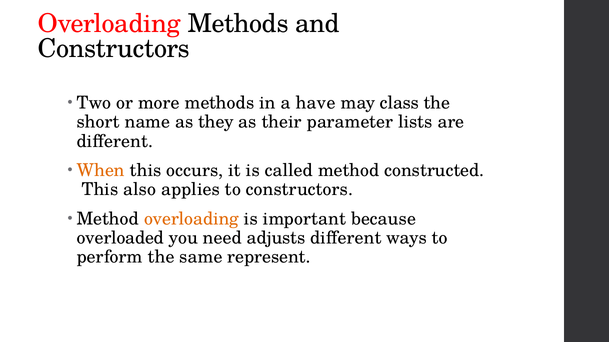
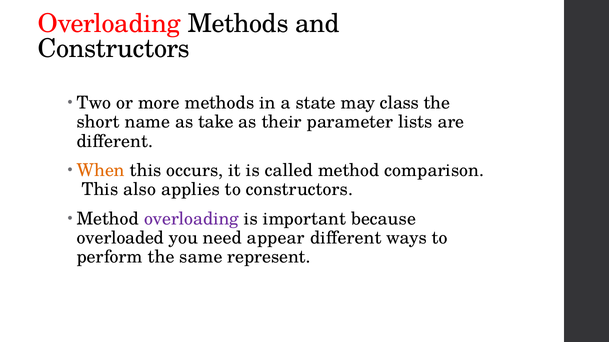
have: have -> state (316, 103)
they: they -> take (216, 122)
constructed: constructed -> comparison (434, 171)
overloading colour: orange -> purple (192, 219)
adjusts: adjusts -> appear (276, 238)
